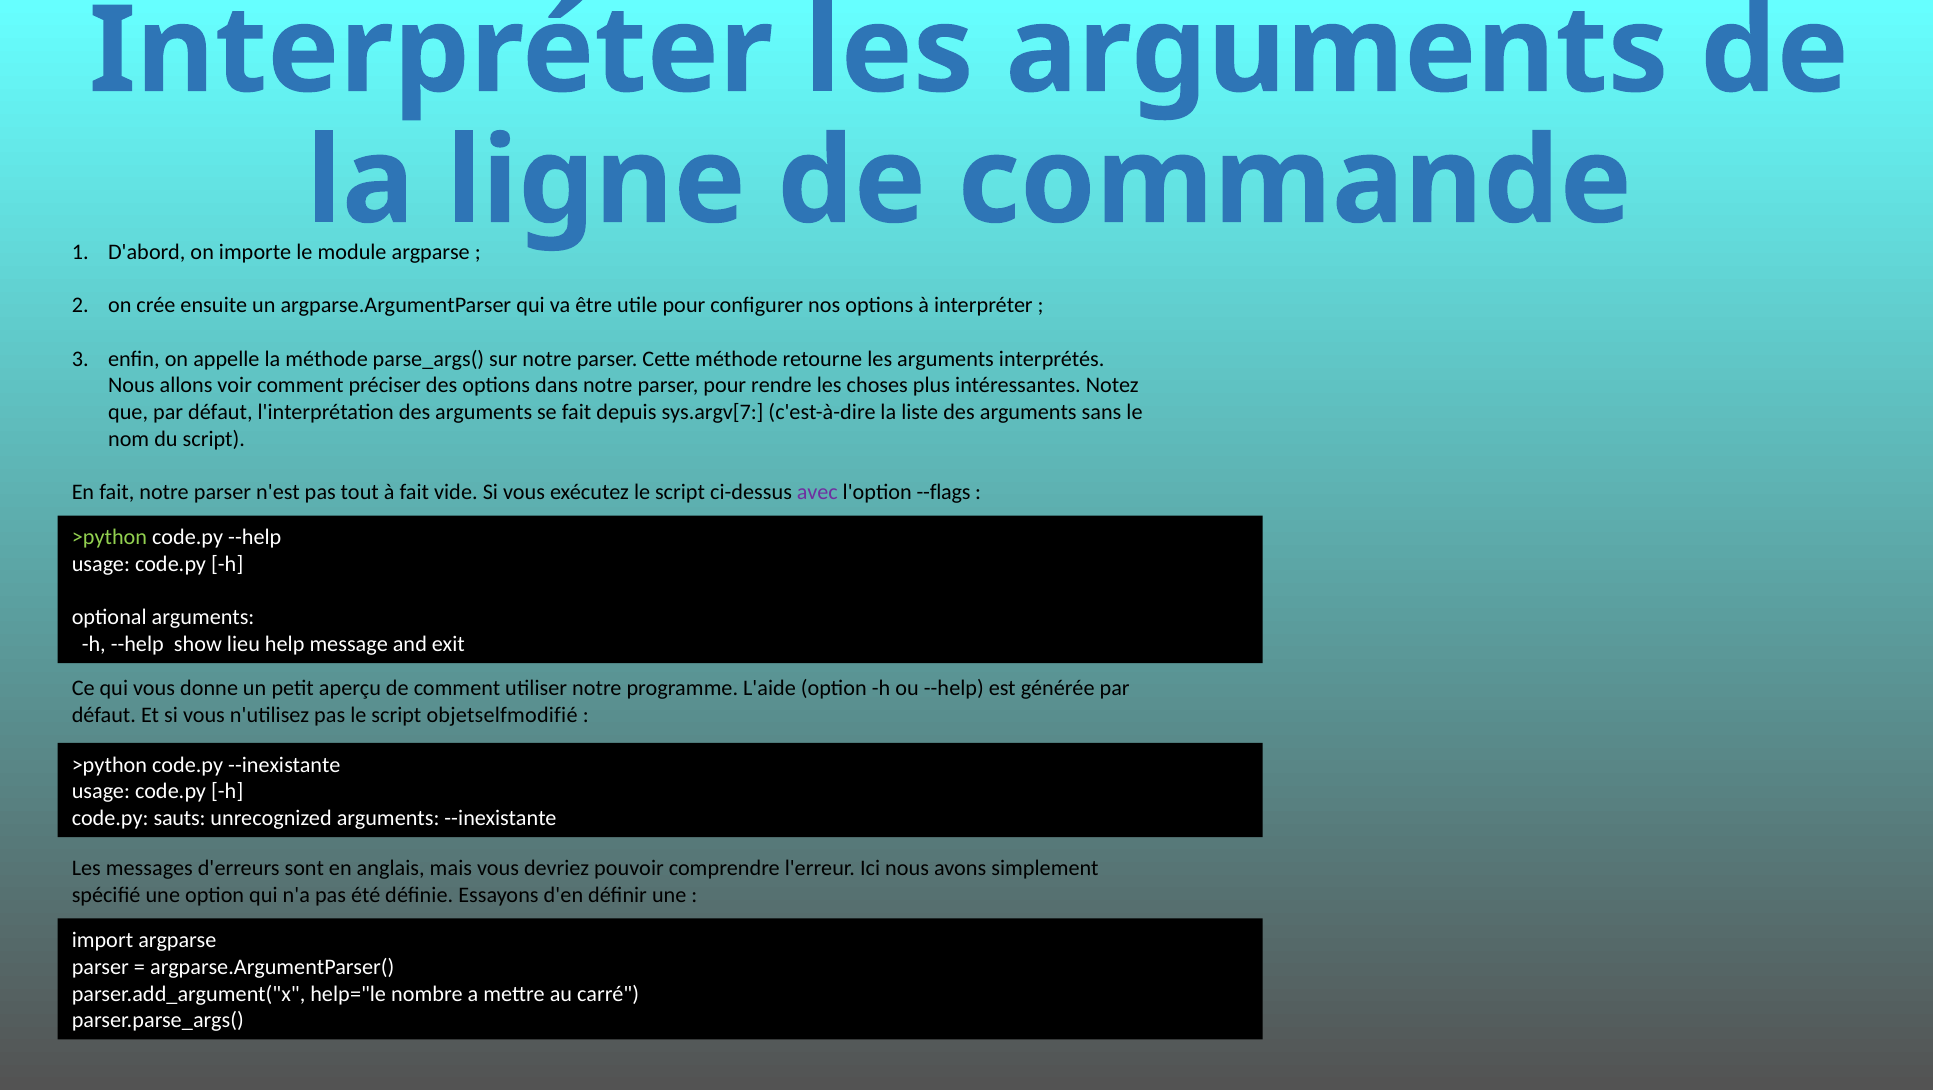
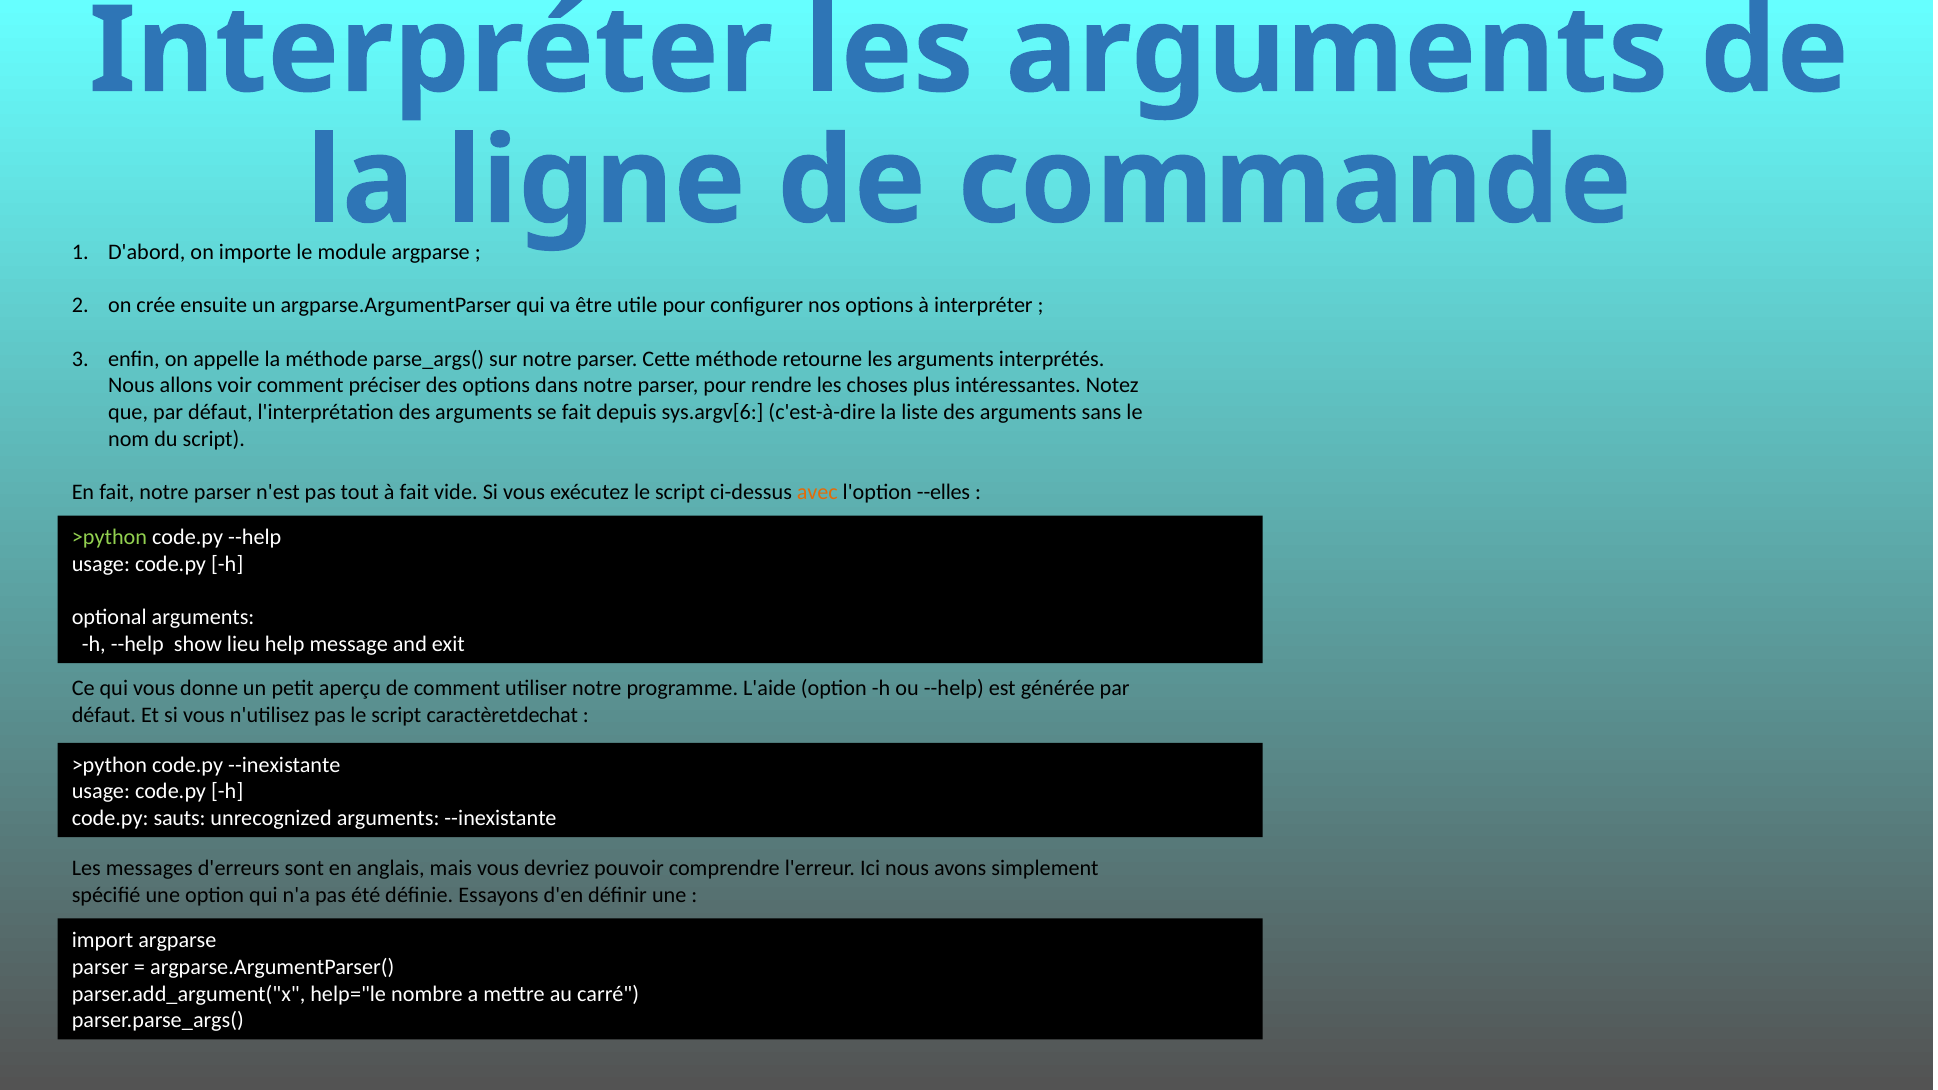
sys.argv[7: sys.argv[7 -> sys.argv[6 (713, 412)
avec colour: purple -> orange (817, 492)
--flags: --flags -> --elles (944, 492)
objetselfmodifié: objetselfmodifié -> caractèretdechat (502, 715)
